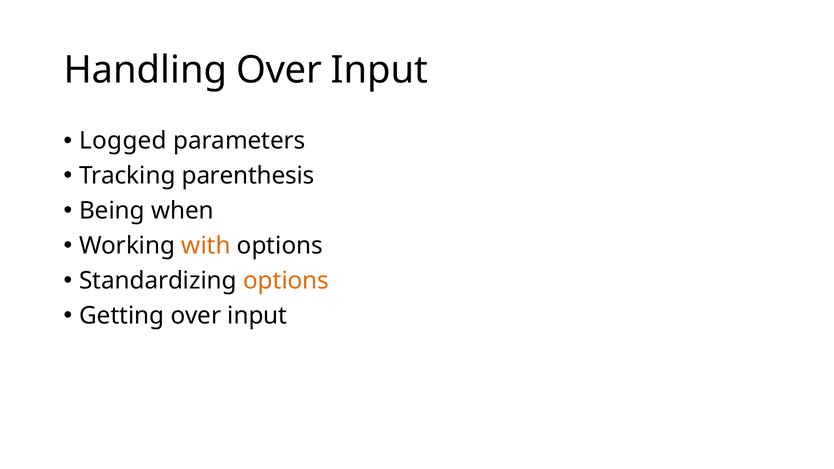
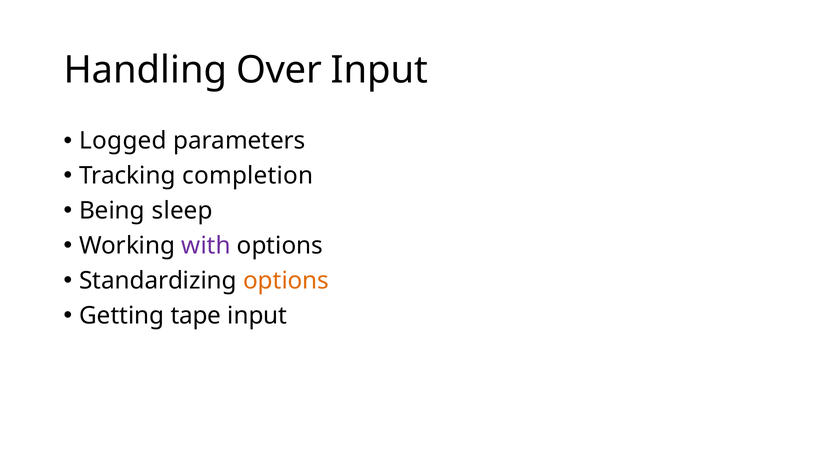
parenthesis: parenthesis -> completion (248, 176)
when: when -> sleep (182, 211)
with colour: orange -> purple (206, 246)
Getting over: over -> tape (196, 316)
